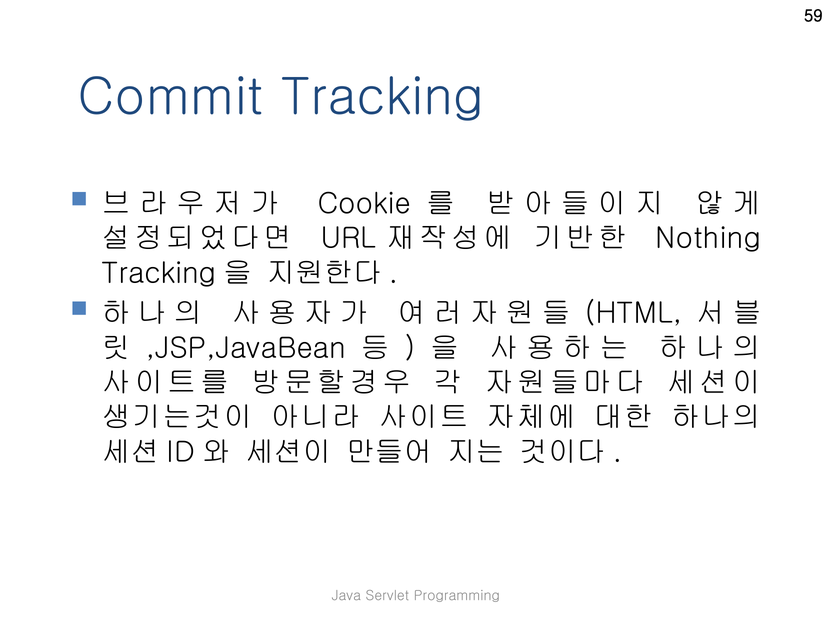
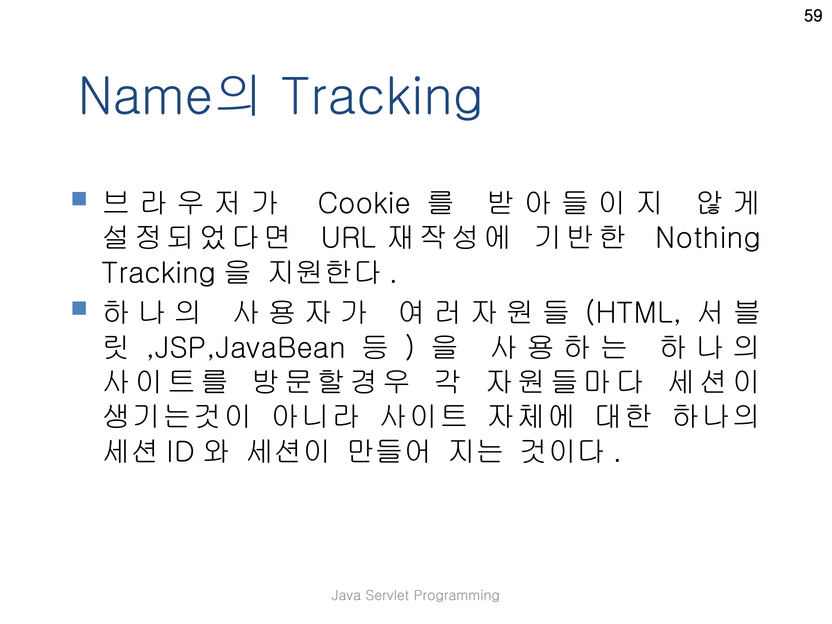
Commit: Commit -> Name의 (171, 97)
